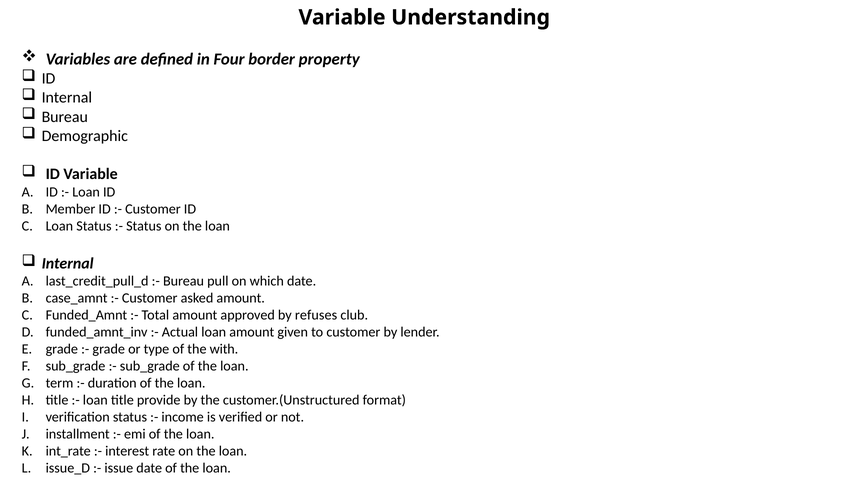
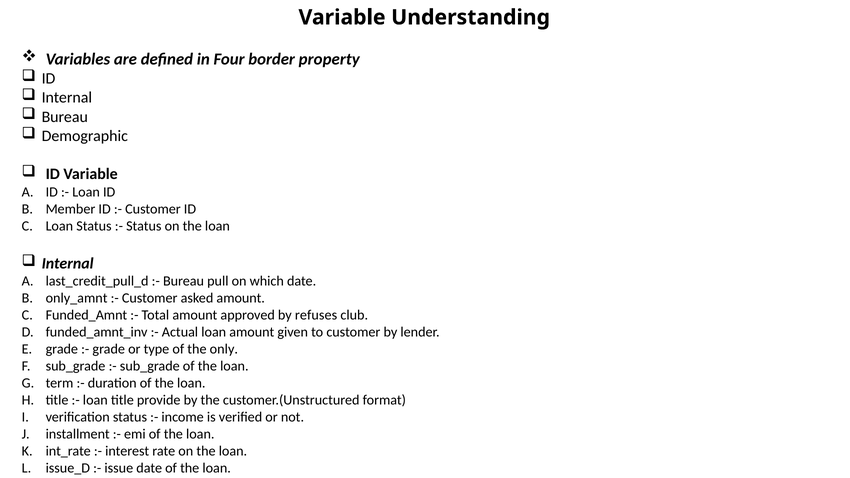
case_amnt: case_amnt -> only_amnt (77, 298)
with: with -> only (224, 349)
